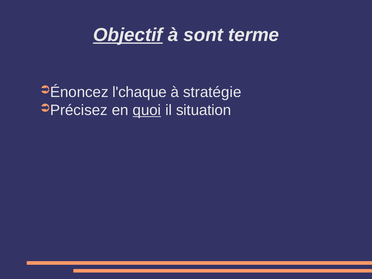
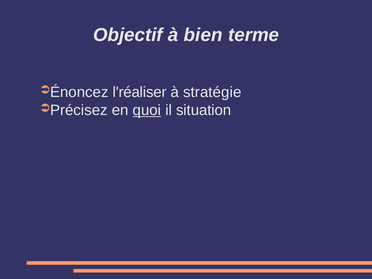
Objectif underline: present -> none (128, 35)
sont: sont -> bien (203, 35)
l'chaque: l'chaque -> l'réaliser (140, 92)
